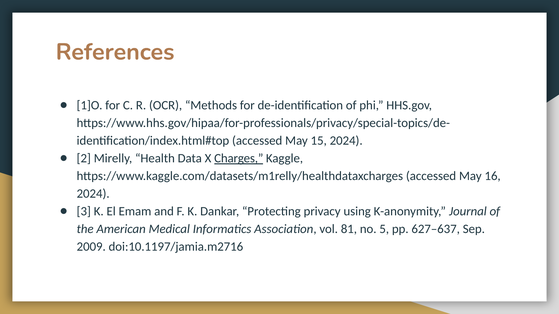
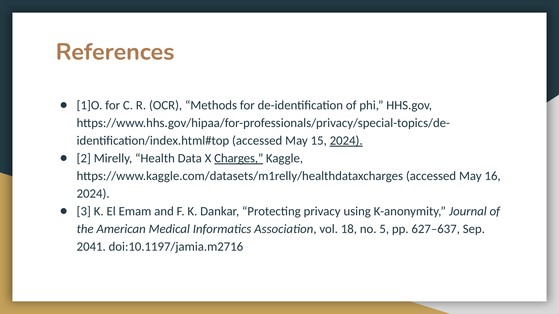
2024 underline: none -> present (346, 141)
81: 81 -> 18 (349, 229)
2009: 2009 -> 2041 (91, 247)
